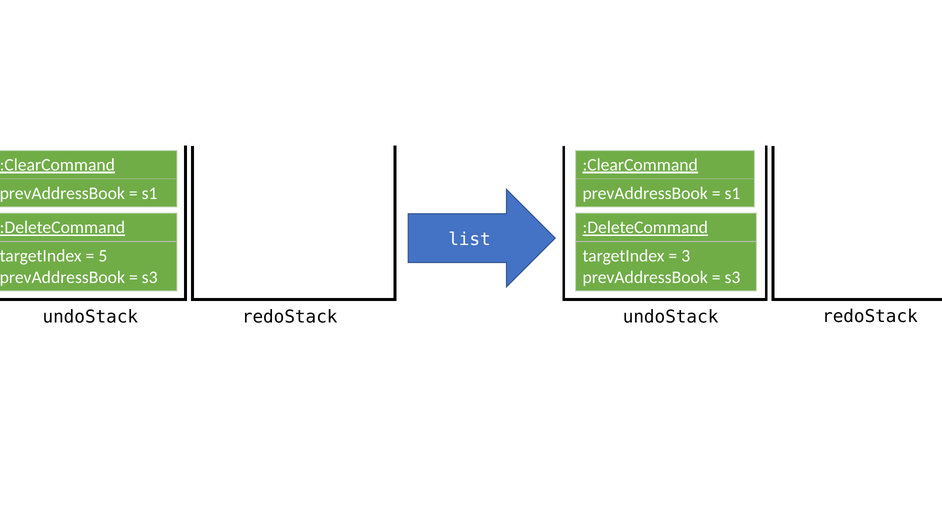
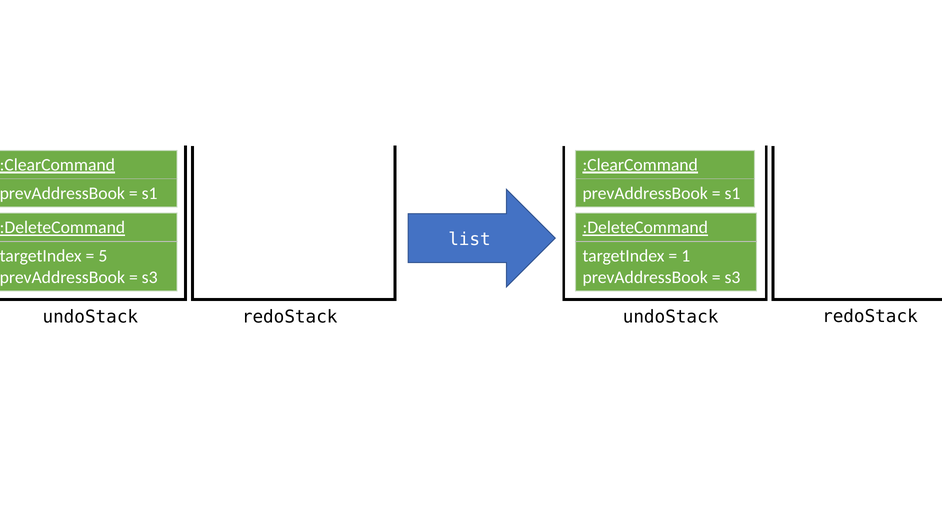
3: 3 -> 1 (686, 256)
